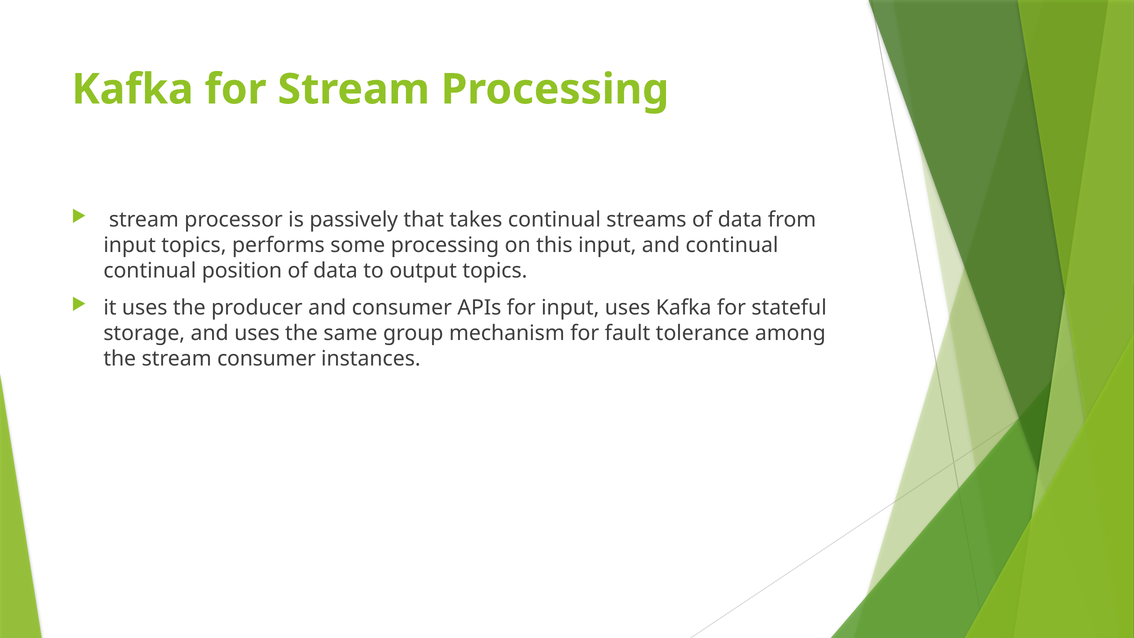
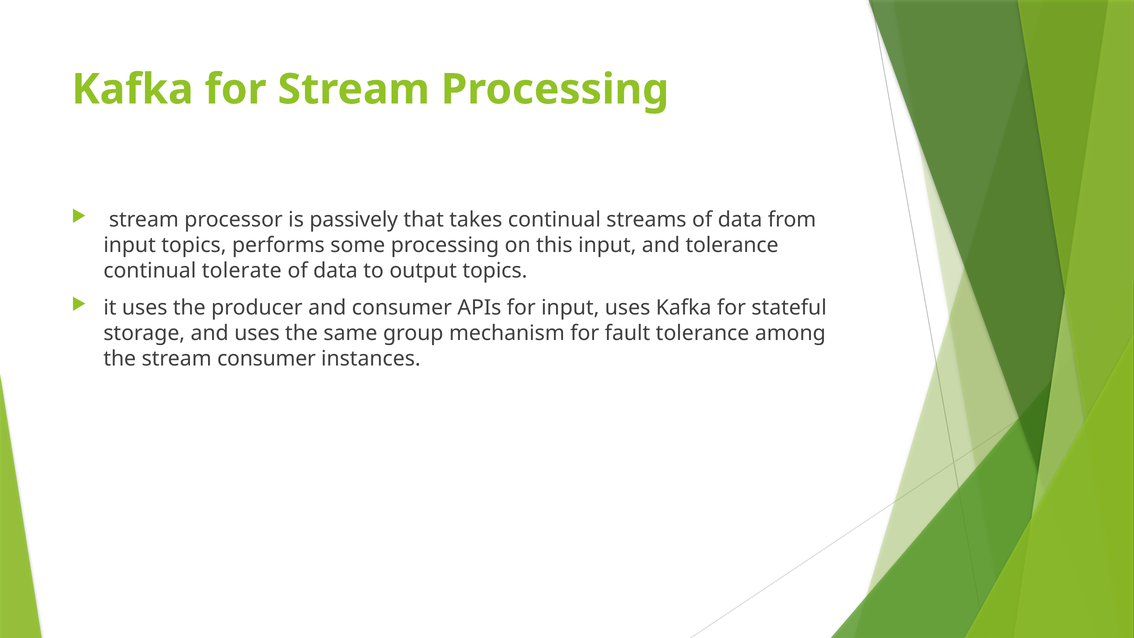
and continual: continual -> tolerance (732, 245)
position: position -> tolerate (242, 270)
